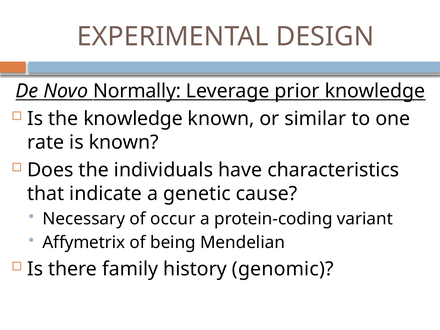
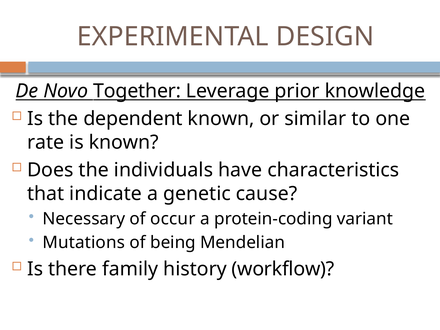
Normally: Normally -> Together (137, 91)
the knowledge: knowledge -> dependent (133, 119)
Affymetrix: Affymetrix -> Mutations (84, 243)
genomic: genomic -> workflow (283, 269)
